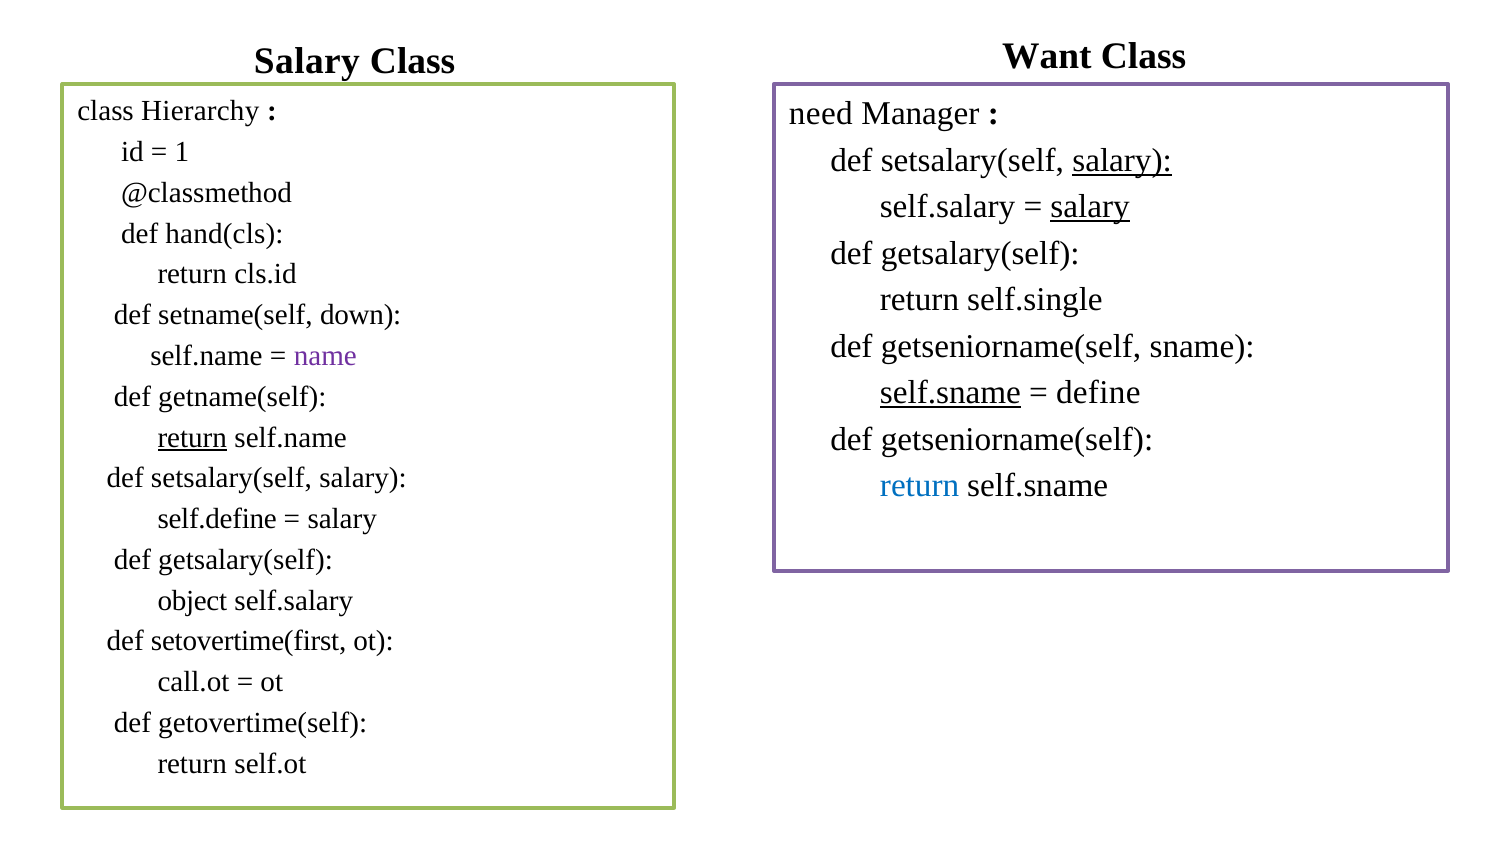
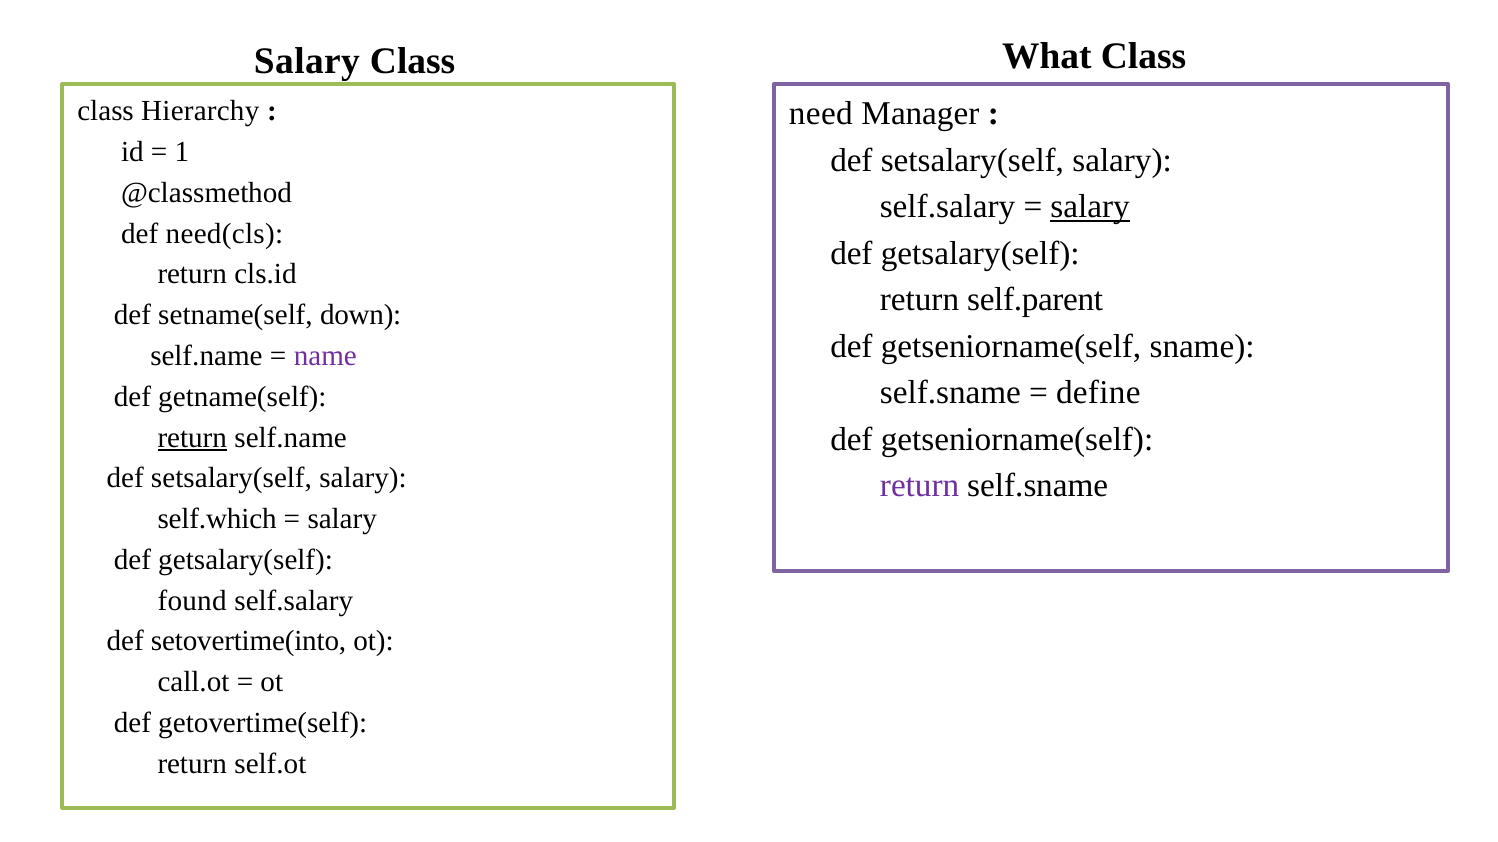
Want: Want -> What (1047, 56)
salary underline: present -> none (1122, 161)
hand(cls: hand(cls -> need(cls (224, 234)
self.single: self.single -> self.parent (1035, 300)
self.sname underline: present -> none (950, 393)
return colour: blue -> purple (920, 486)
self.define: self.define -> self.which (217, 519)
object: object -> found (192, 601)
setovertime(first: setovertime(first -> setovertime(into (249, 642)
